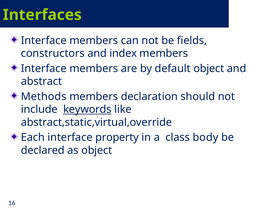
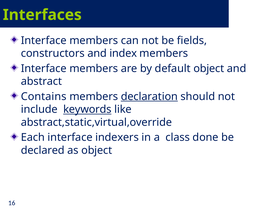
Methods: Methods -> Contains (44, 97)
declaration underline: none -> present (149, 97)
property: property -> indexers (117, 138)
body: body -> done (206, 138)
